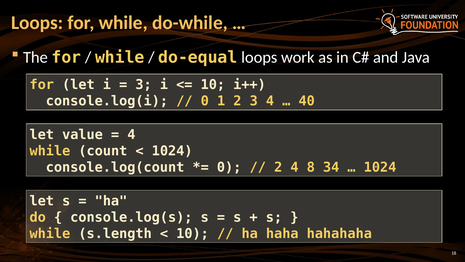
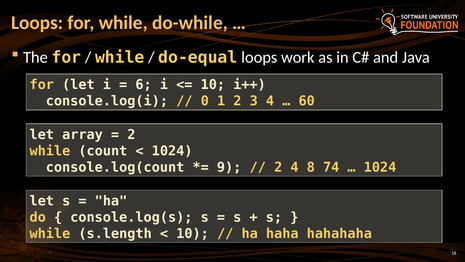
3: 3 -> 6 (144, 85)
40: 40 -> 60 (307, 101)
value: value -> array (83, 134)
4: 4 -> 2 (131, 134)
0: 0 -> 9 (229, 167)
34: 34 -> 74 (331, 167)
